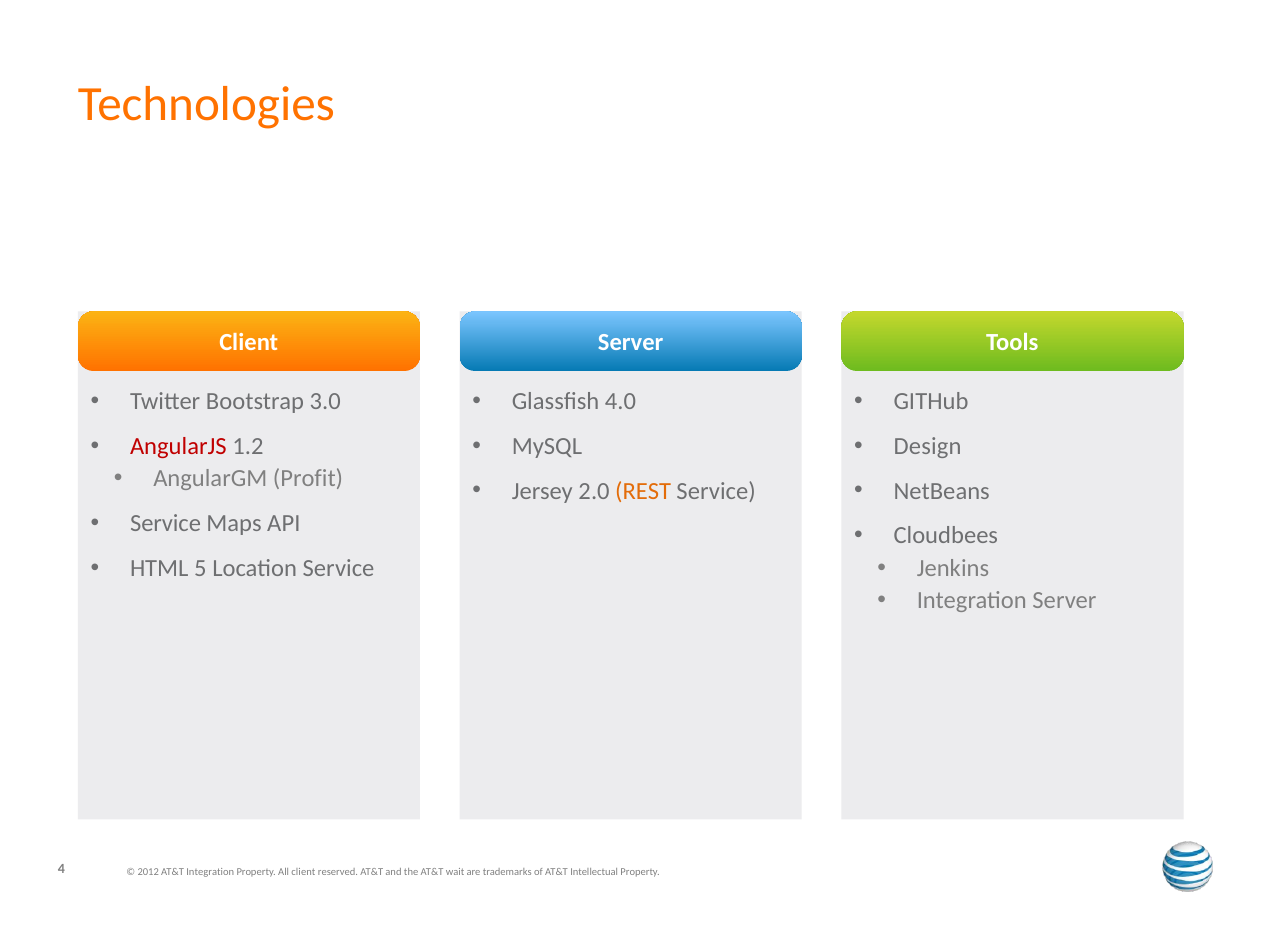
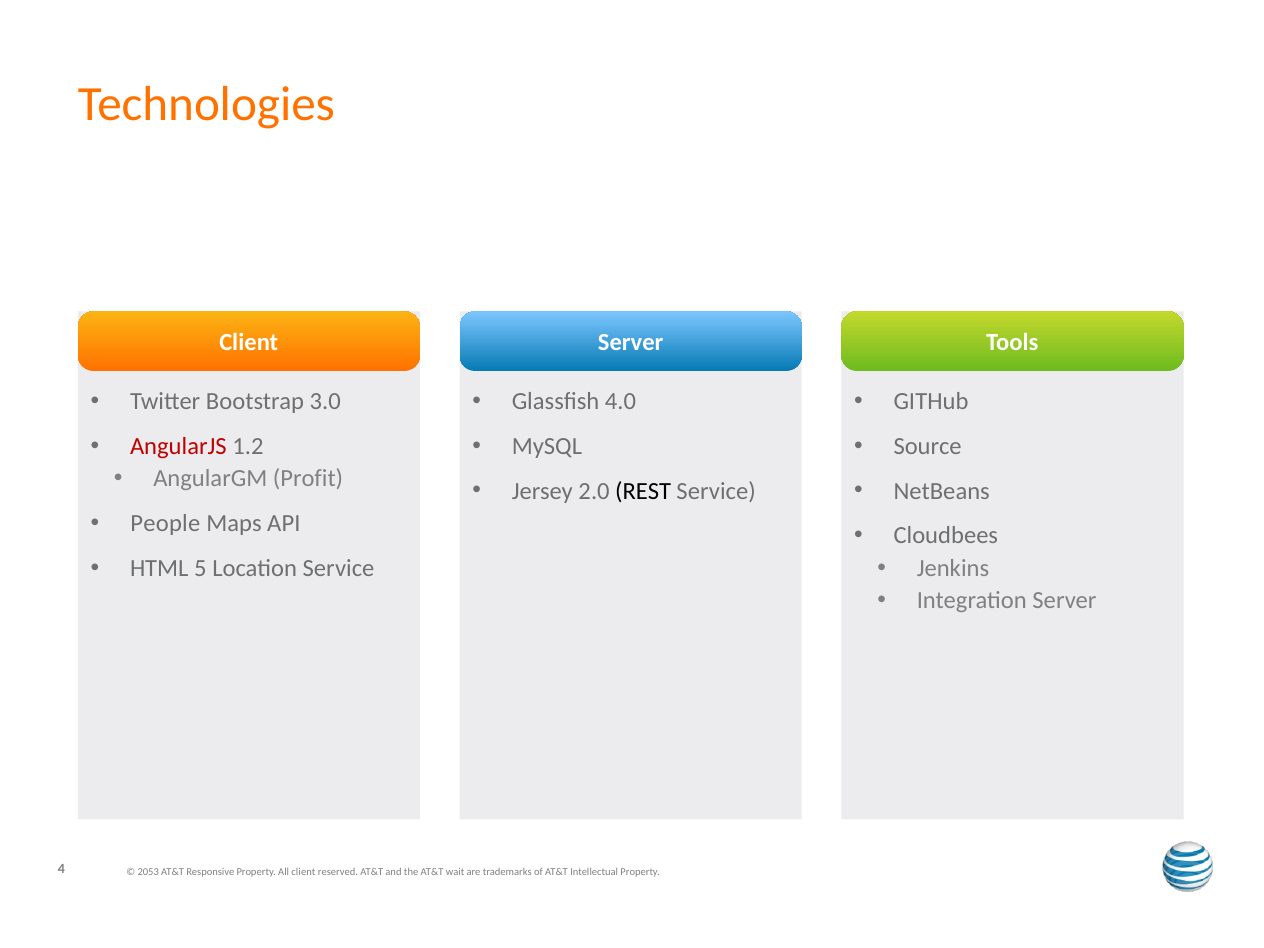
Design: Design -> Source (928, 446)
REST colour: orange -> black (643, 491)
Service: Service -> People (165, 523)
2012: 2012 -> 2053 (148, 872)
AT&T Integration: Integration -> Responsive (210, 872)
